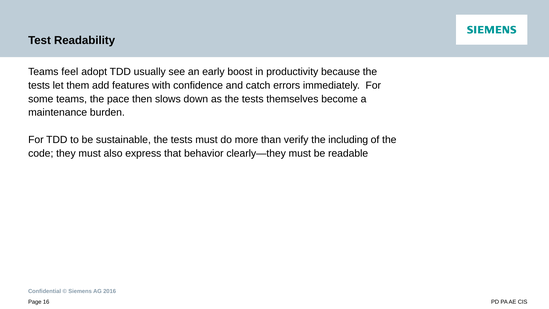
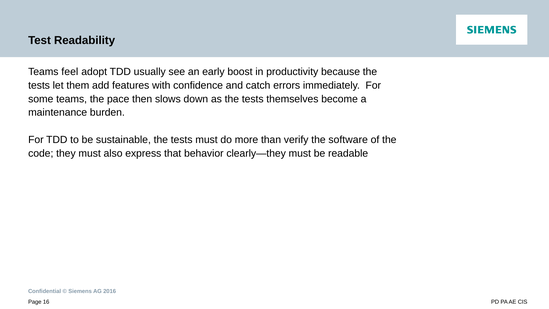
including: including -> software (348, 140)
